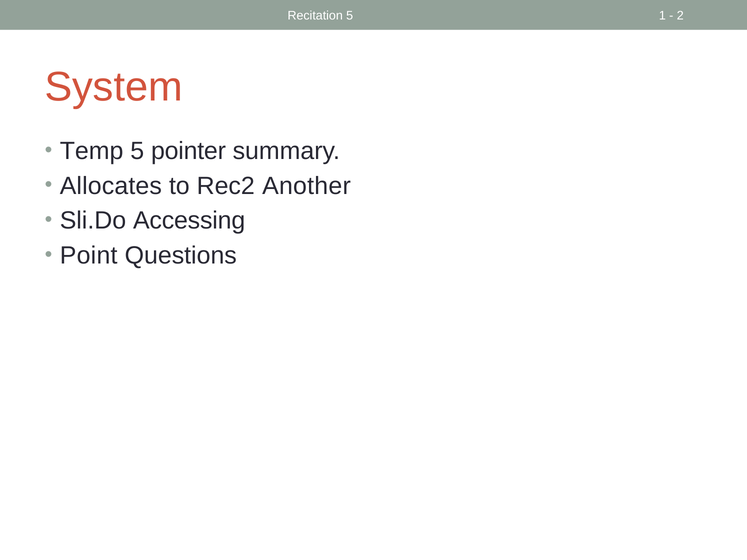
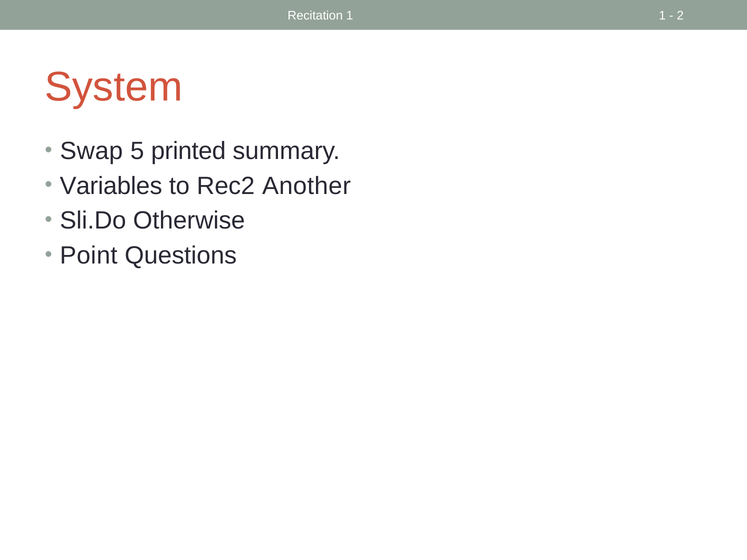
Recitation 5: 5 -> 1 (350, 16)
Temp: Temp -> Swap (91, 151)
pointer: pointer -> printed (188, 151)
Allocates: Allocates -> Variables (111, 186)
Accessing: Accessing -> Otherwise (189, 221)
